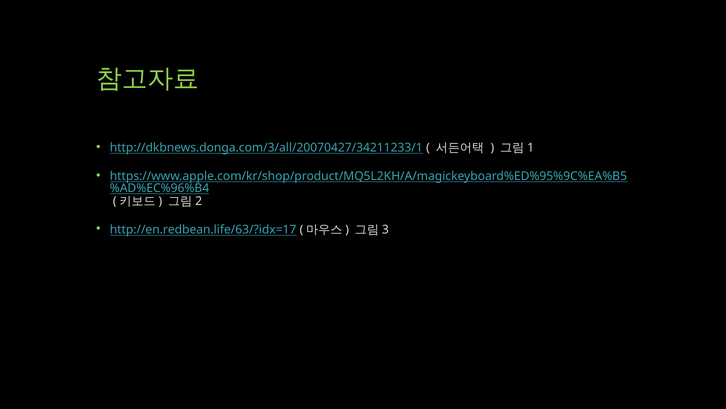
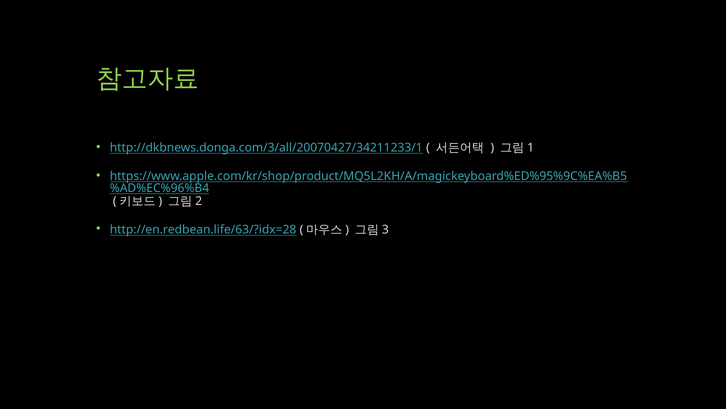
http://en.redbean.life/63/?idx=17: http://en.redbean.life/63/?idx=17 -> http://en.redbean.life/63/?idx=28 (203, 229)
